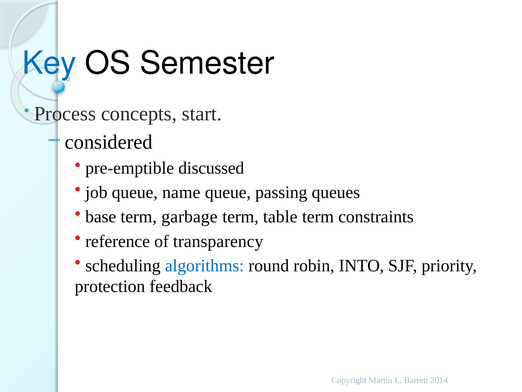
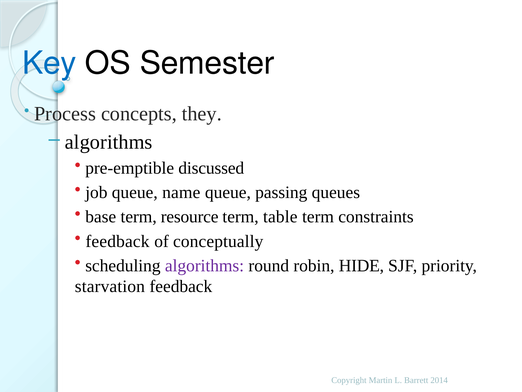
start: start -> they (202, 114)
considered: considered -> algorithms (109, 142)
garbage: garbage -> resource (190, 217)
reference: reference -> feedback (118, 241)
transparency: transparency -> conceptually (218, 241)
algorithms colour: blue -> purple (204, 265)
INTO: INTO -> HIDE (361, 265)
protection: protection -> starvation (110, 286)
